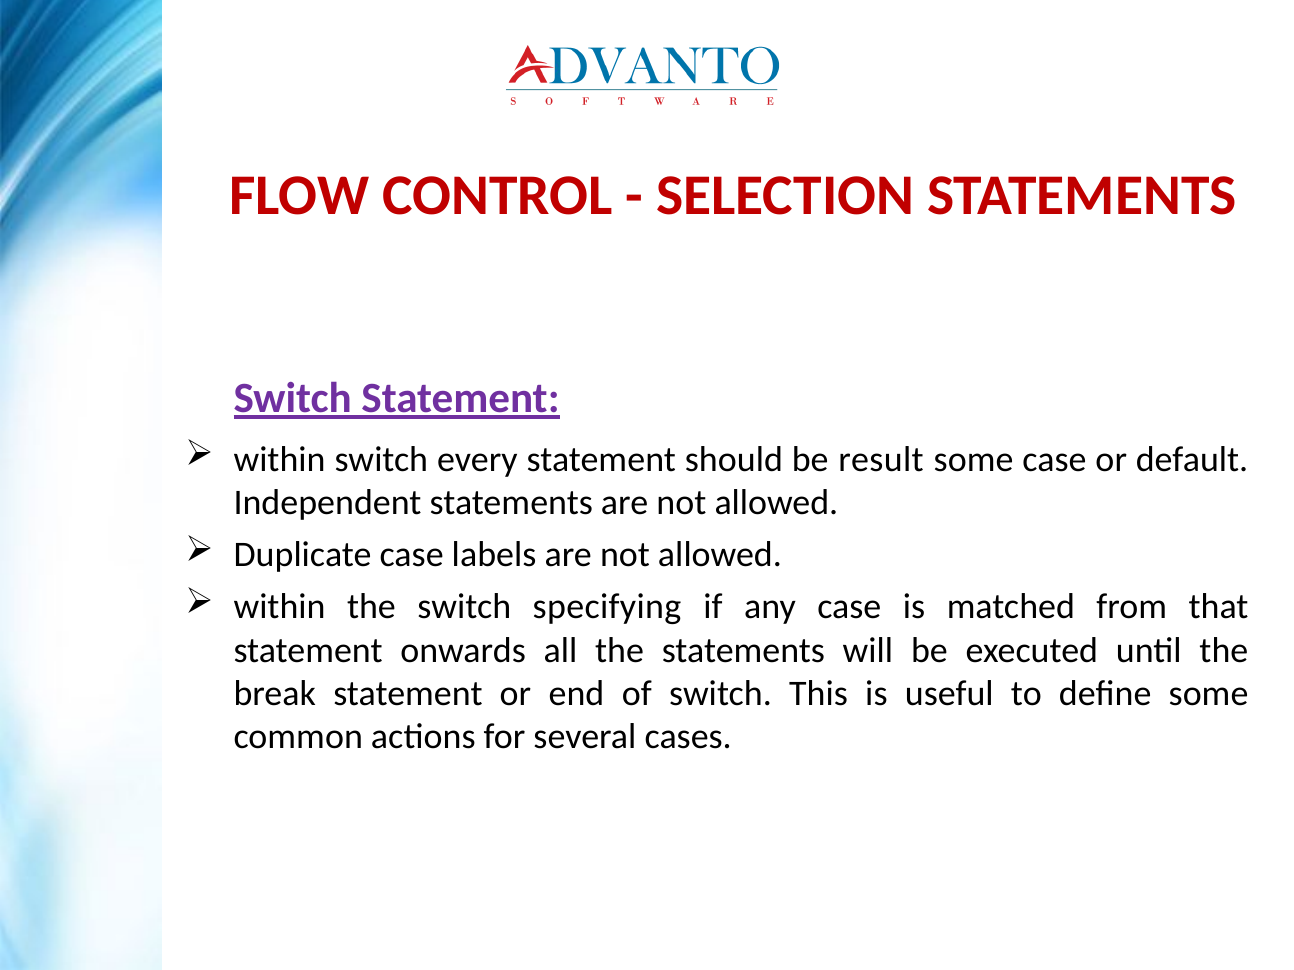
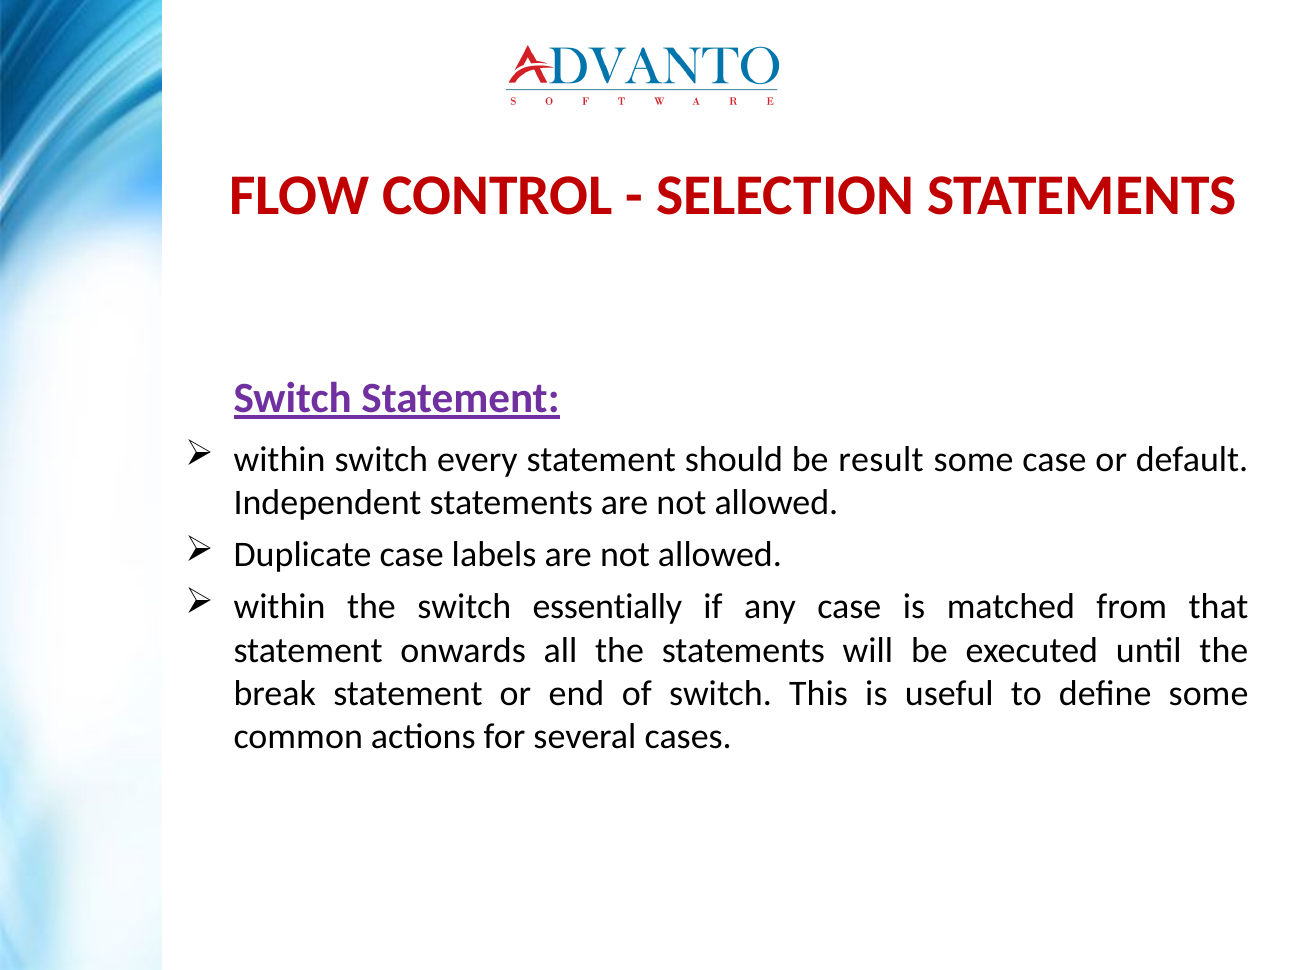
specifying: specifying -> essentially (607, 607)
